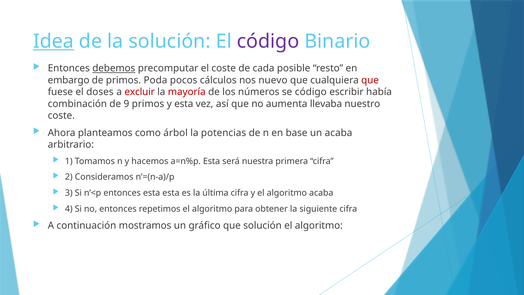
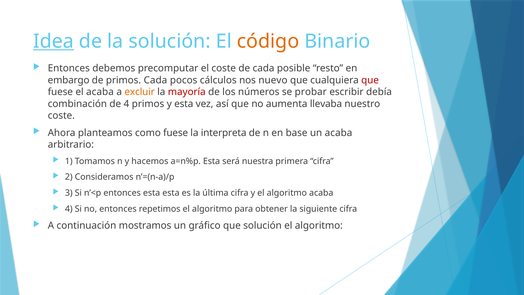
código colour: purple -> orange (268, 41)
debemos underline: present -> none (114, 68)
primos Poda: Poda -> Cada (155, 80)
el doses: doses -> acaba (100, 92)
excluir colour: red -> orange (140, 92)
se código: código -> probar (311, 92)
había: había -> debía (379, 92)
de 9: 9 -> 4 (126, 104)
como árbol: árbol -> fuese (176, 133)
potencias: potencias -> interpreta (224, 133)
